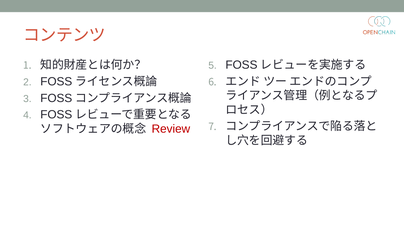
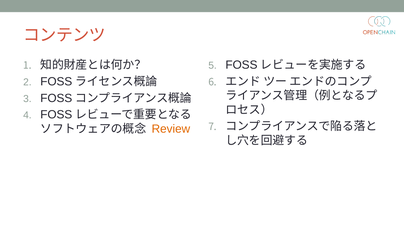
Review colour: red -> orange (171, 128)
